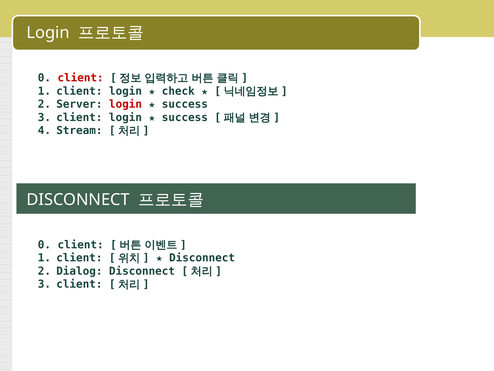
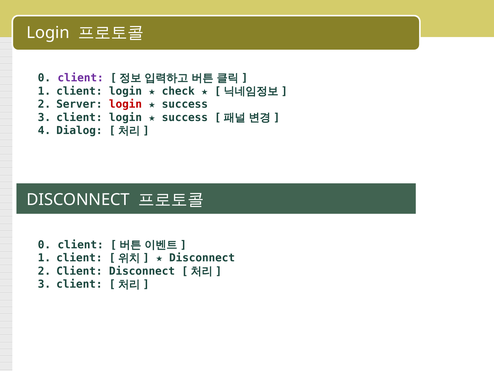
client colour: red -> purple (81, 78)
Stream: Stream -> Dialog (79, 130)
Dialog: Dialog -> Client (79, 271)
